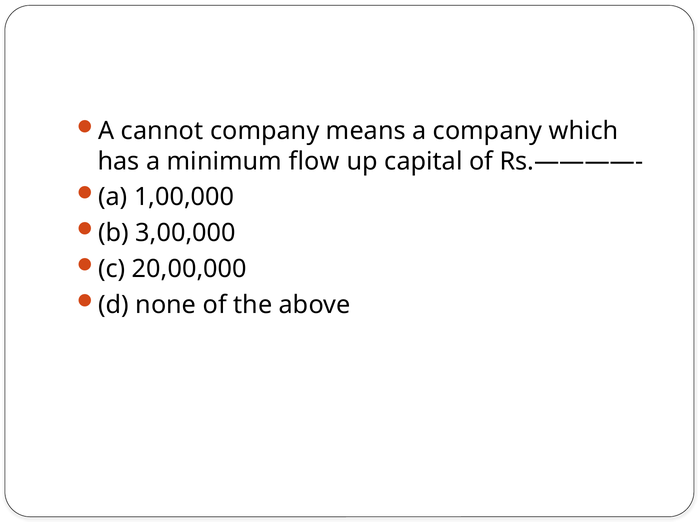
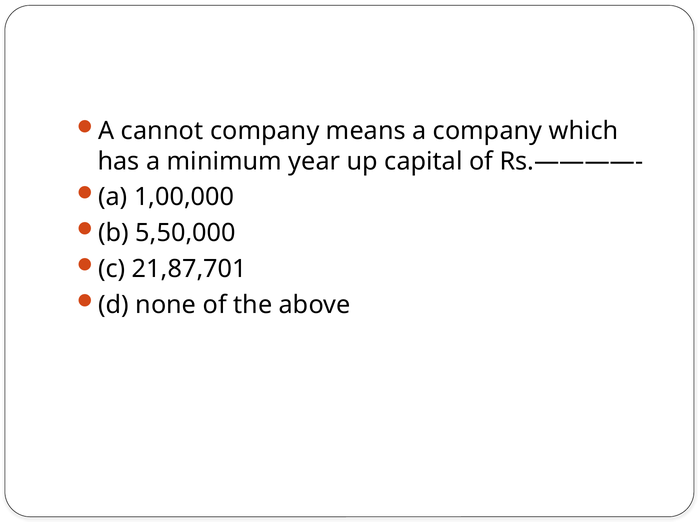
flow: flow -> year (314, 161)
3,00,000: 3,00,000 -> 5,50,000 (186, 233)
20,00,000: 20,00,000 -> 21,87,701 (189, 269)
